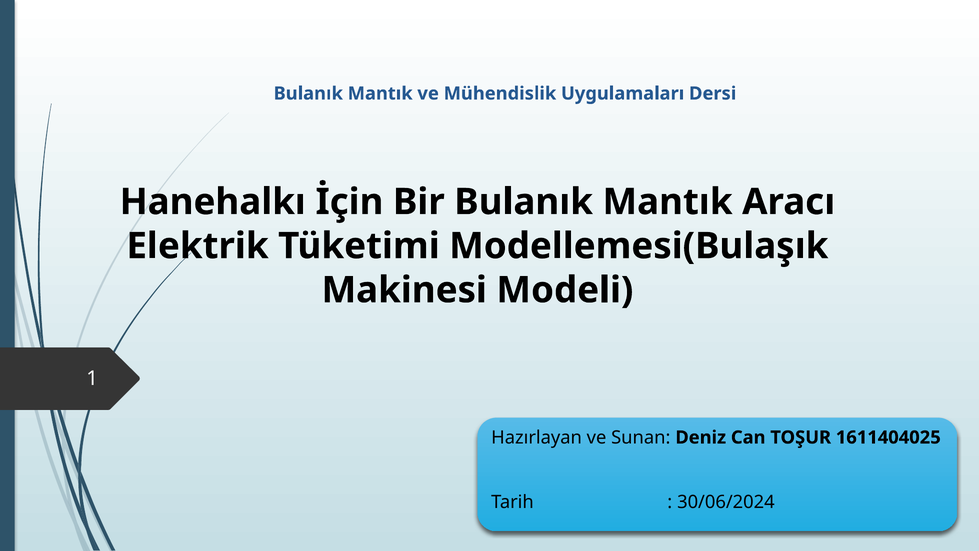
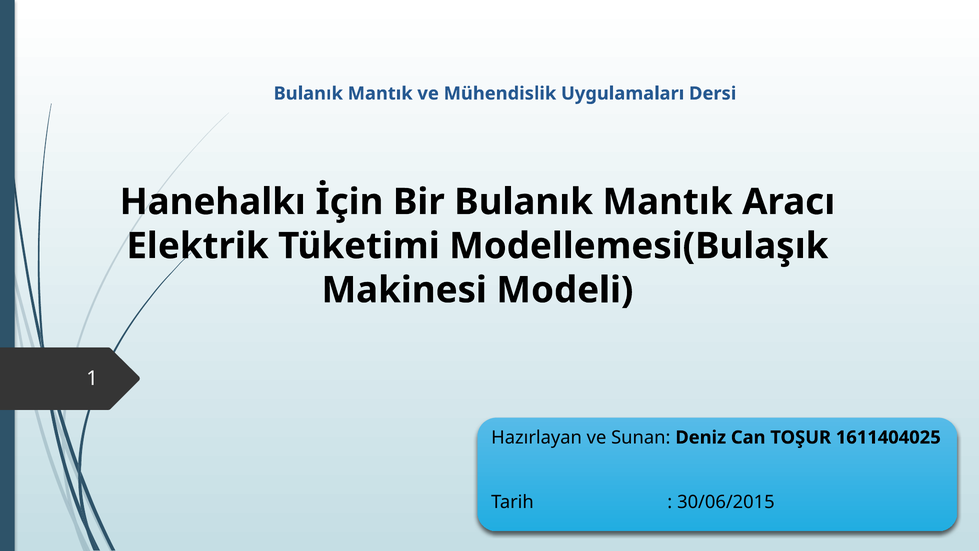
30/06/2024: 30/06/2024 -> 30/06/2015 (726, 502)
